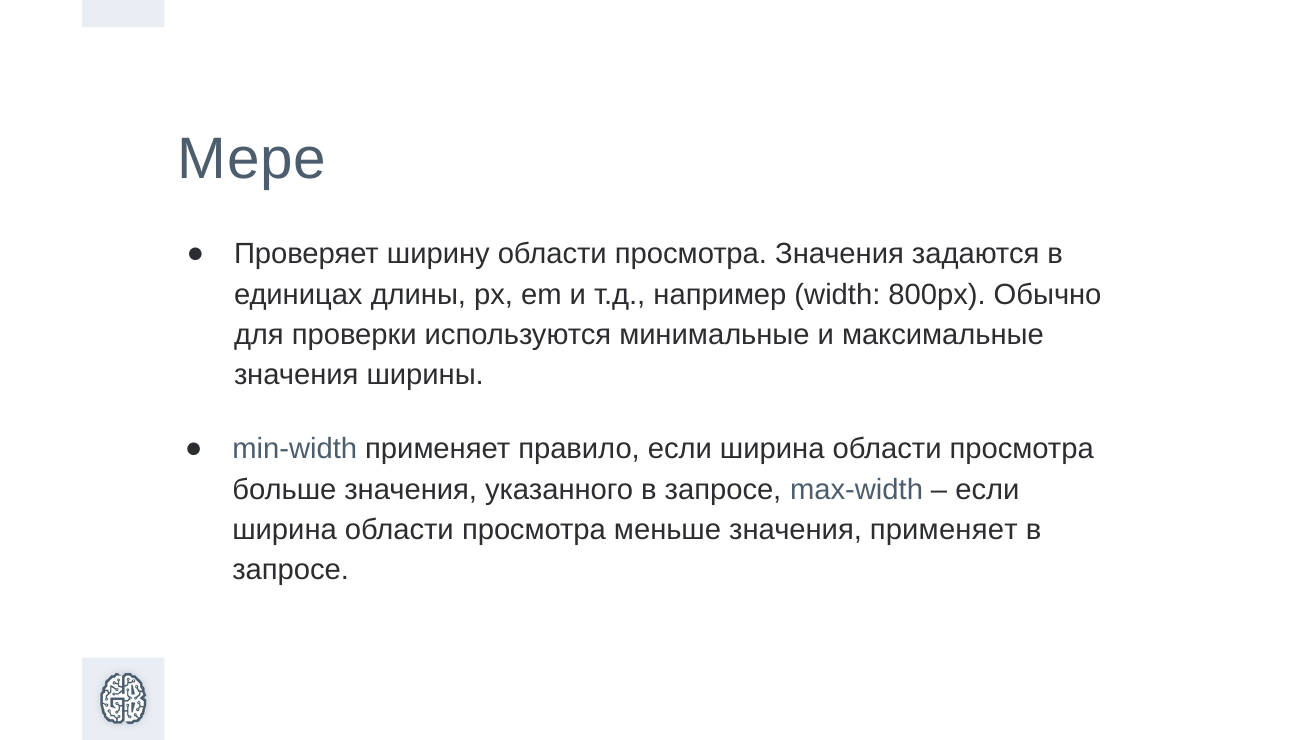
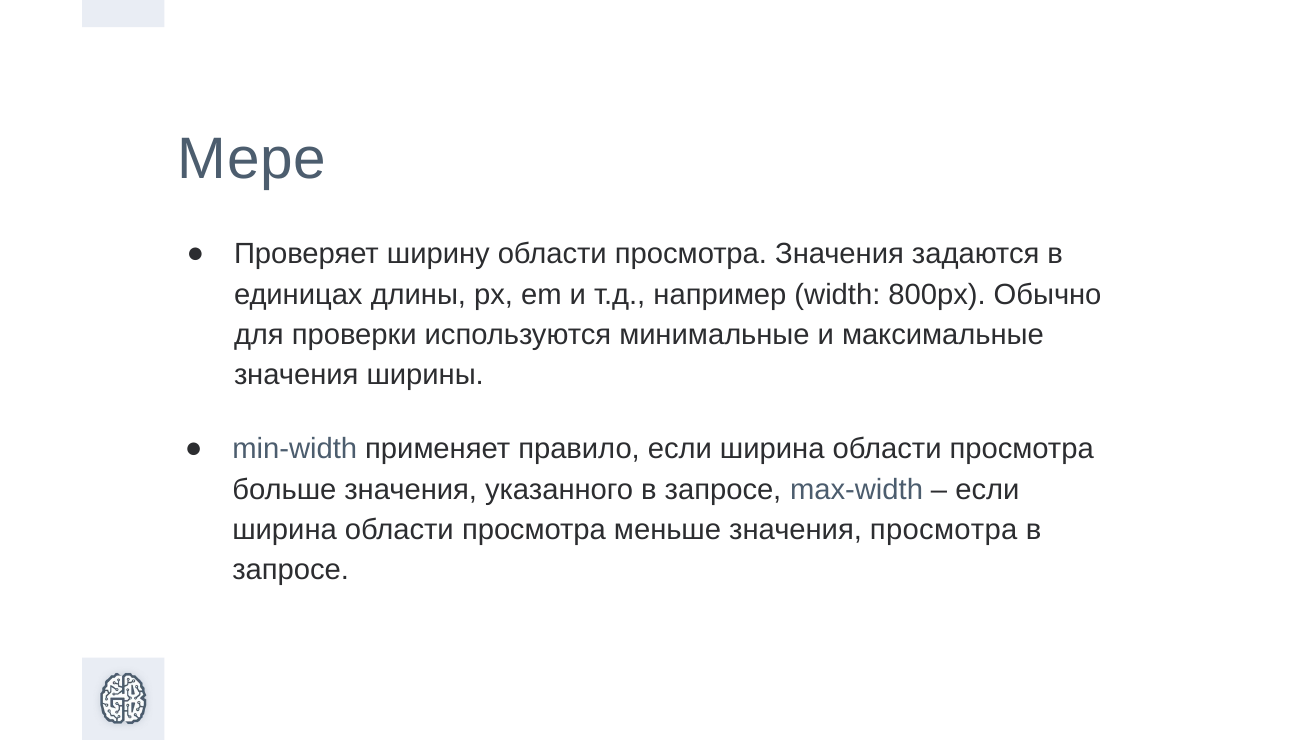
значения применяет: применяет -> просмотра (944, 530)
